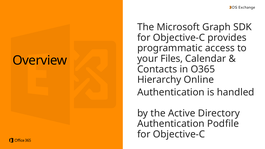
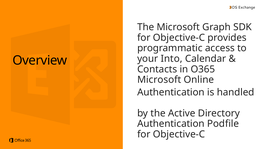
Files: Files -> Into (172, 59)
Hierarchy: Hierarchy -> Microsoft (159, 80)
